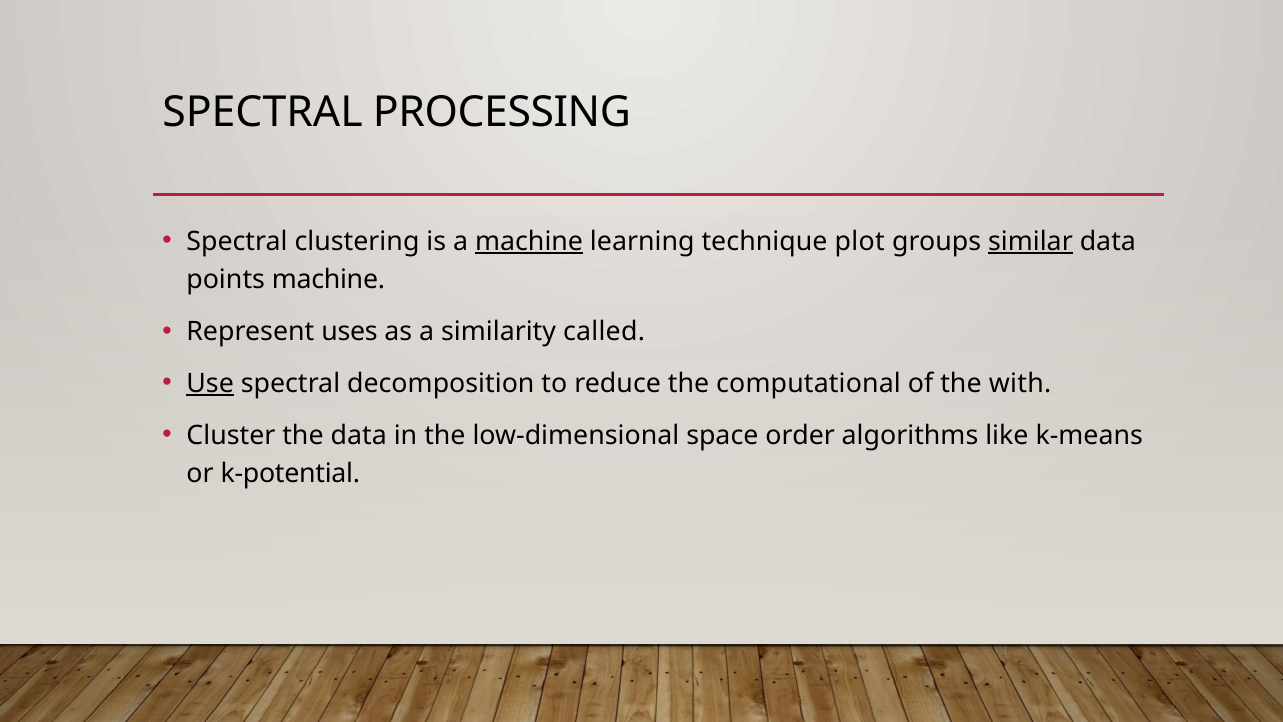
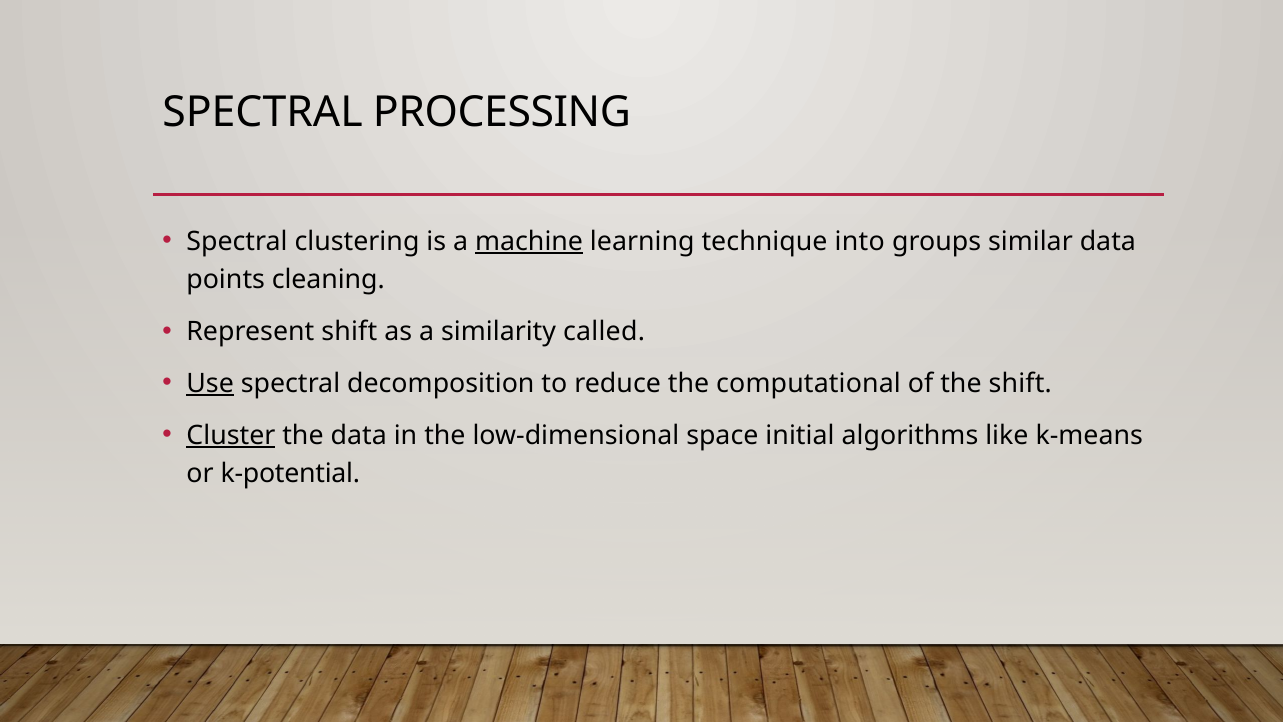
plot: plot -> into (860, 241)
similar underline: present -> none (1030, 241)
points machine: machine -> cleaning (328, 280)
Represent uses: uses -> shift (349, 332)
the with: with -> shift (1020, 383)
Cluster underline: none -> present (231, 435)
order: order -> initial (800, 435)
